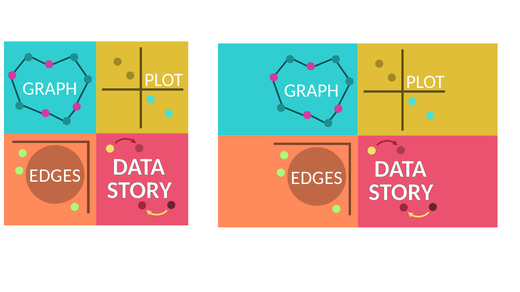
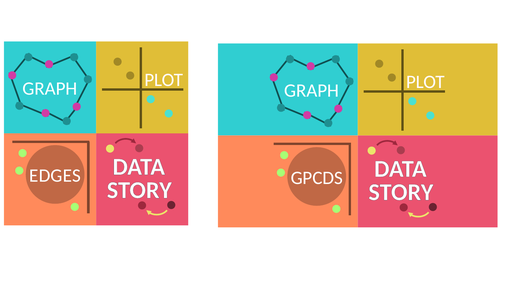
EDGES: EDGES -> GPCDS (317, 178)
